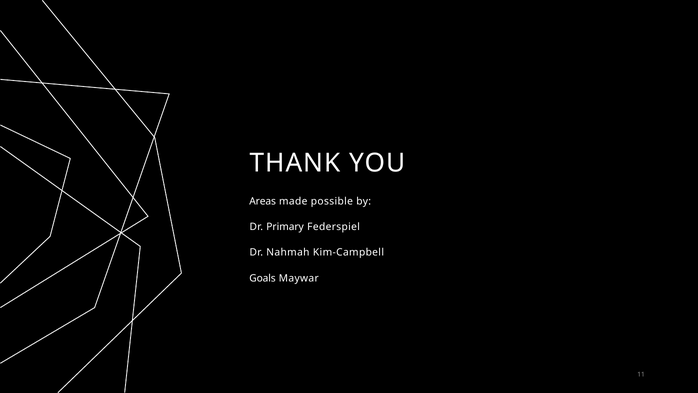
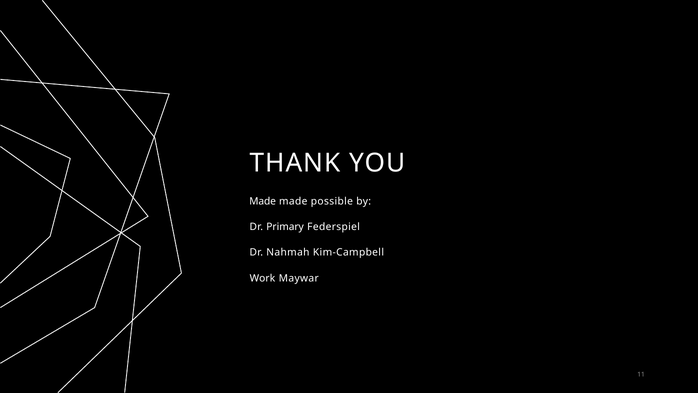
Areas: Areas -> Made (263, 201)
Goals: Goals -> Work (262, 278)
